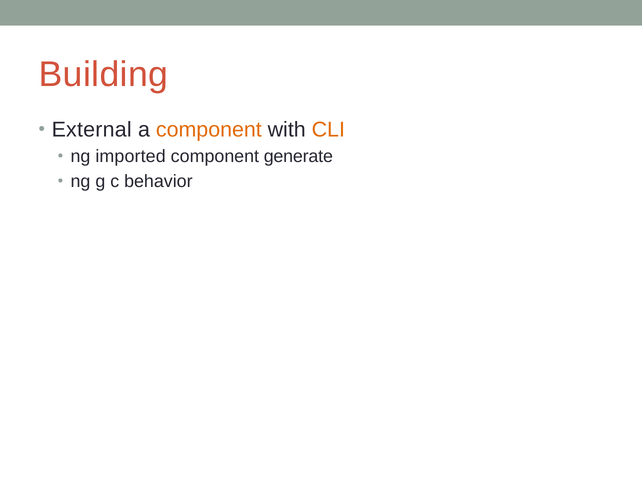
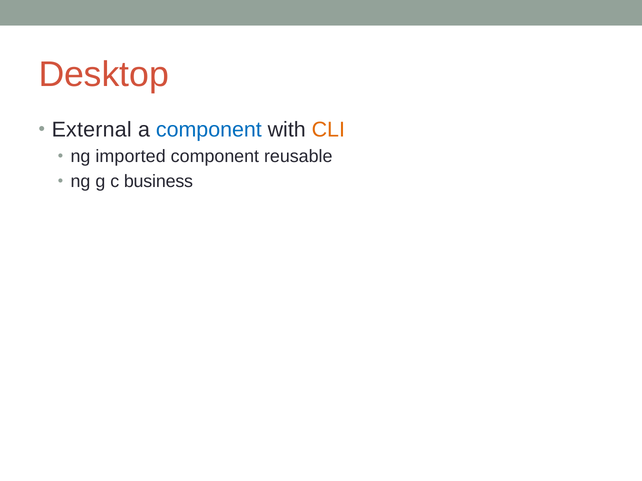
Building: Building -> Desktop (104, 75)
component colour: orange -> blue (209, 130)
generate: generate -> reusable (298, 157)
behavior: behavior -> business (158, 182)
